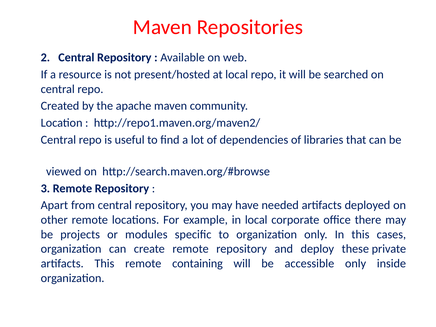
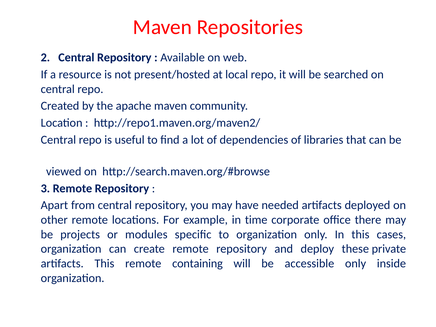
in local: local -> time (256, 220)
